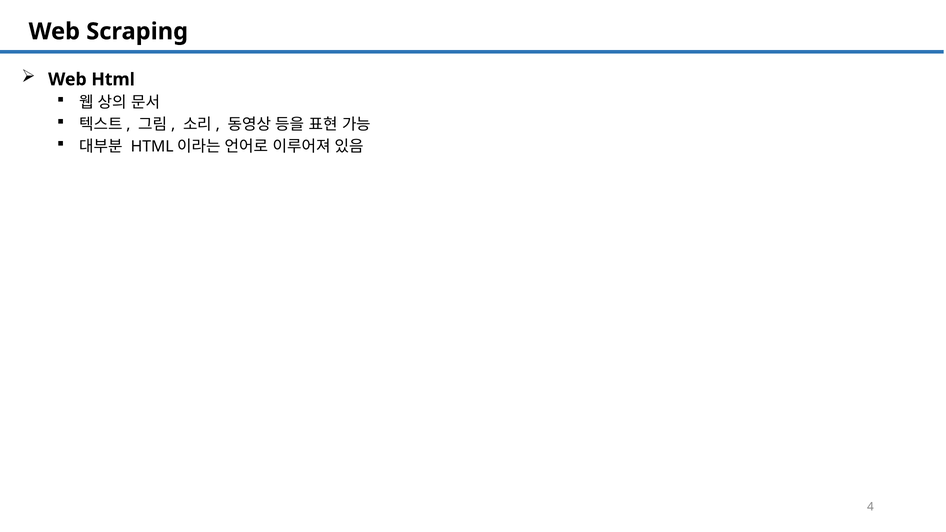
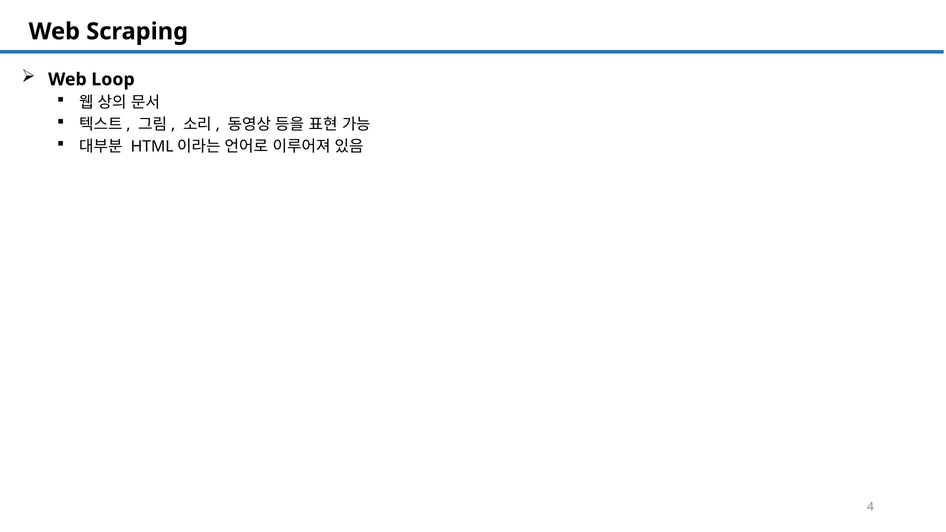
Html: Html -> Loop (113, 79)
